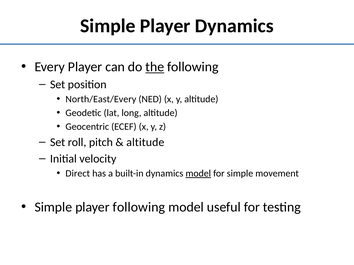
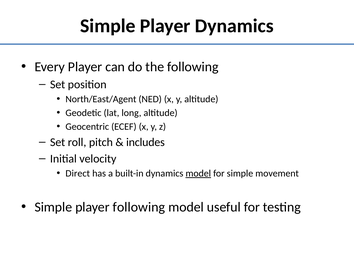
the underline: present -> none (155, 67)
North/East/Every: North/East/Every -> North/East/Agent (101, 99)
altitude: altitude -> includes (145, 142)
